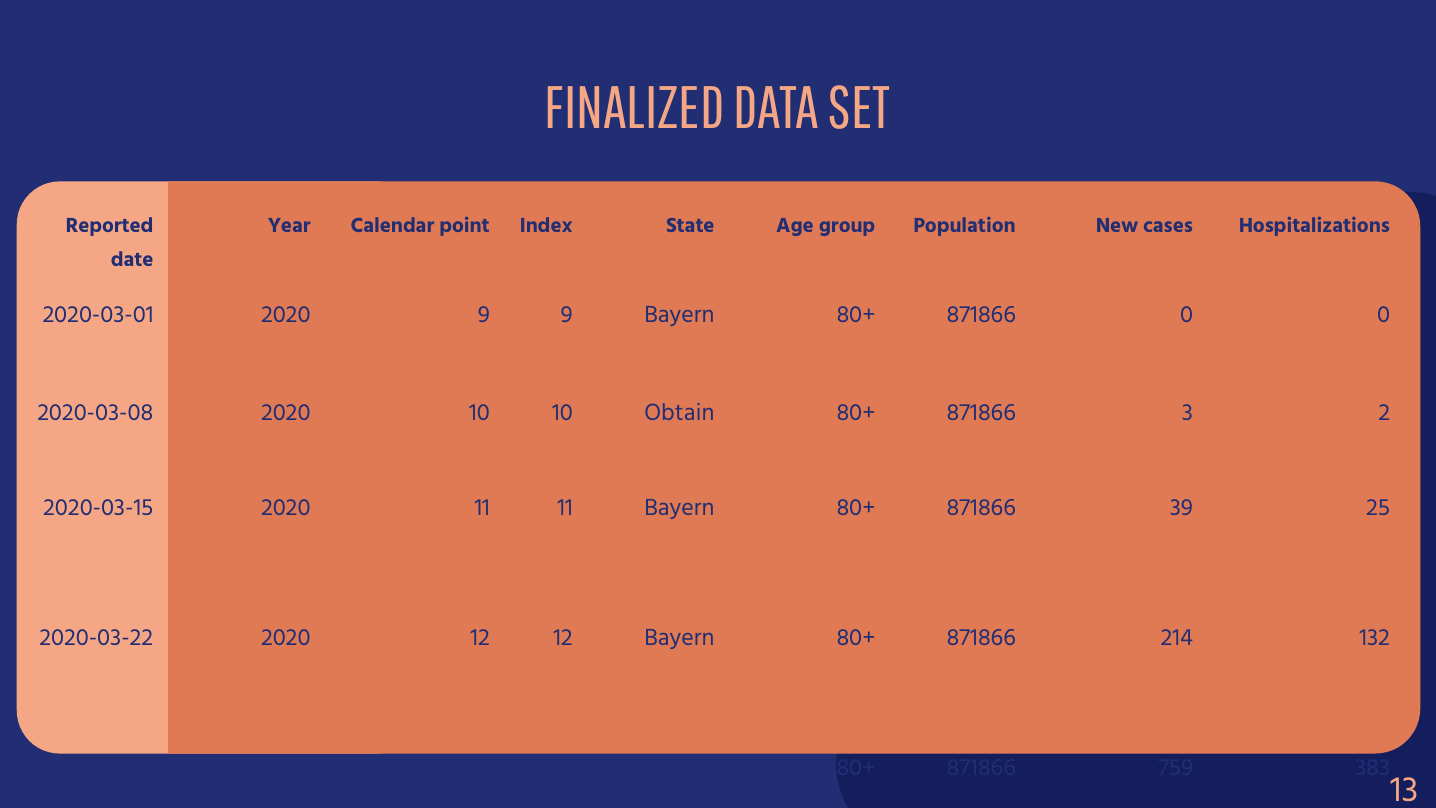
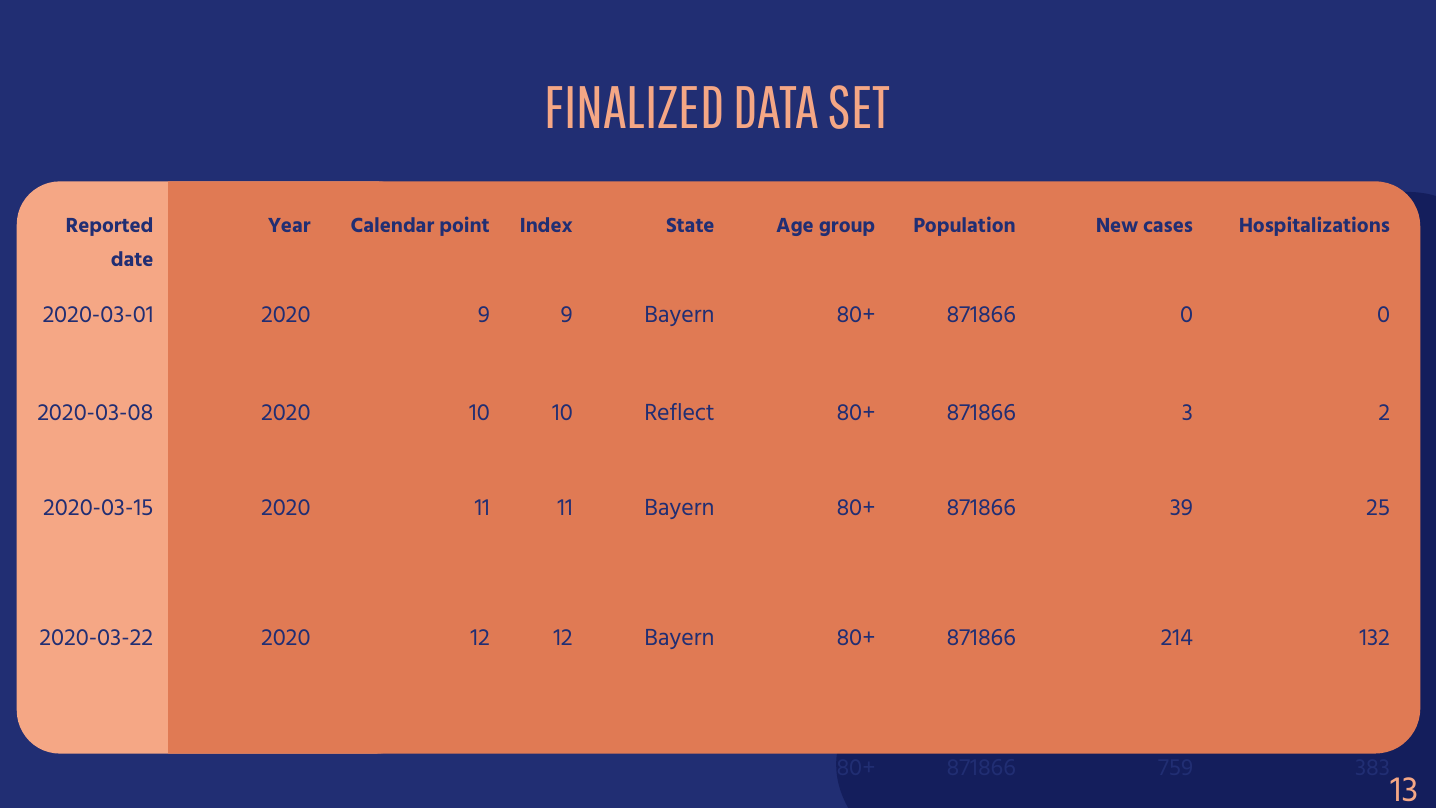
Obtain: Obtain -> Reflect (680, 412)
